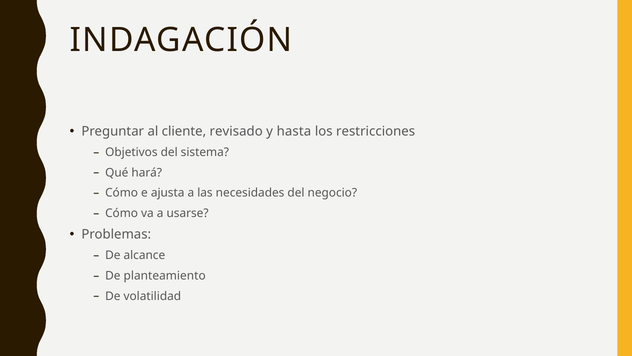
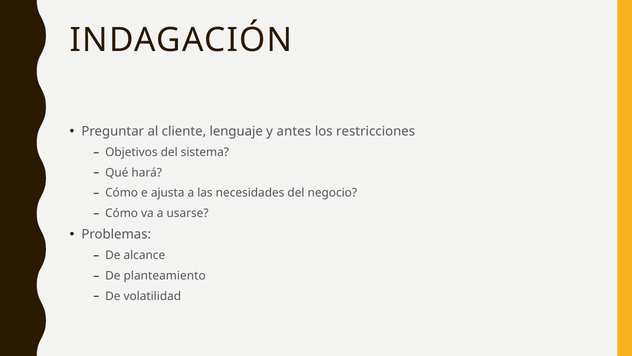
revisado: revisado -> lenguaje (236, 131)
hasta: hasta -> antes (294, 131)
